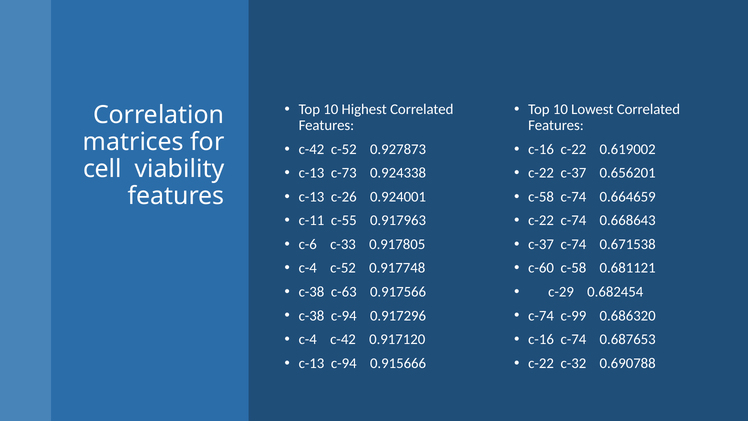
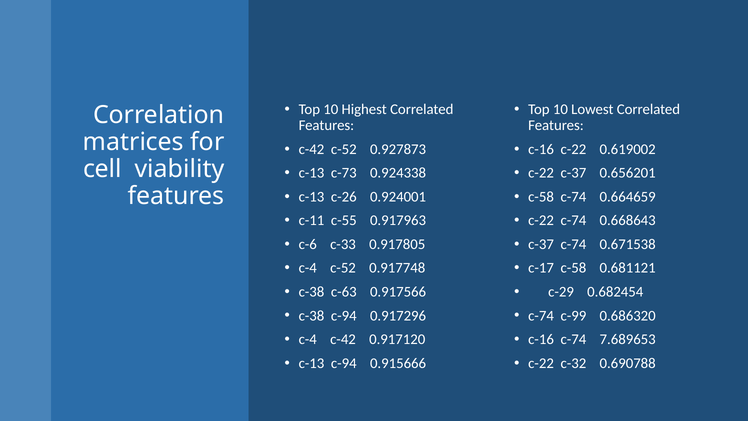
c-60: c-60 -> c-17 (541, 268)
0.687653: 0.687653 -> 7.689653 (628, 339)
